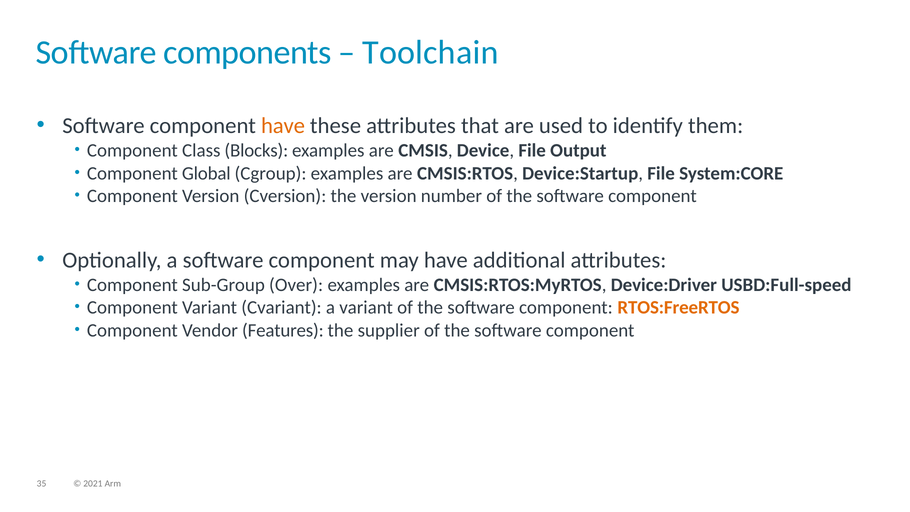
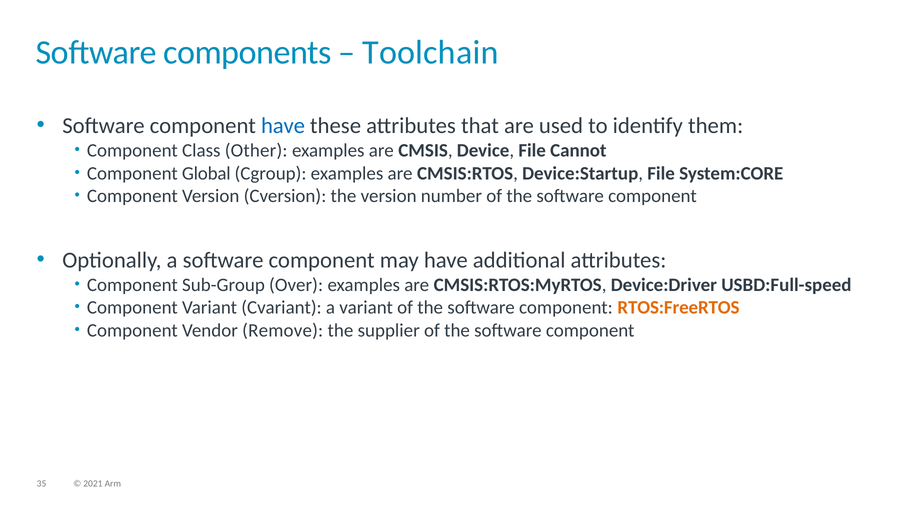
have colour: orange -> blue (283, 126)
Blocks: Blocks -> Other (256, 150)
Output: Output -> Cannot (578, 150)
Features: Features -> Remove (283, 330)
